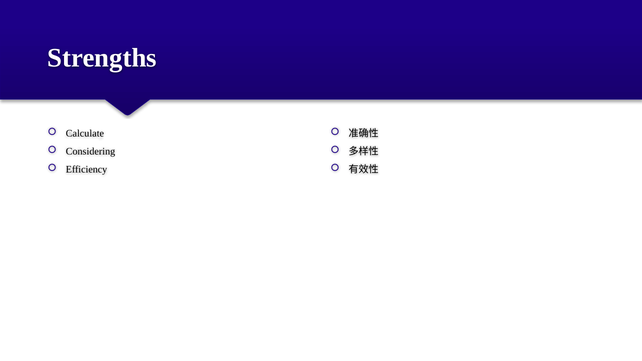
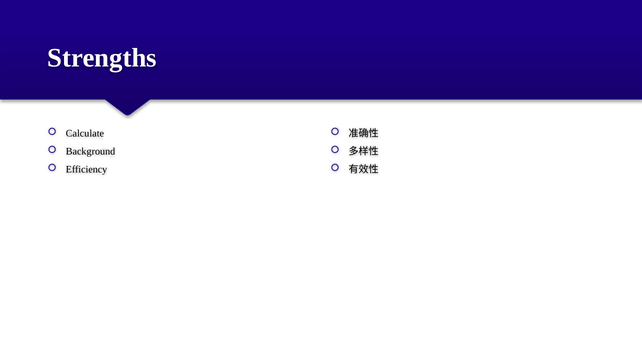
Considering: Considering -> Background (91, 152)
